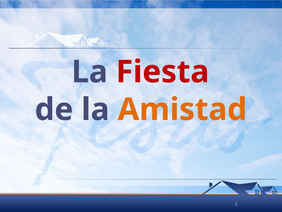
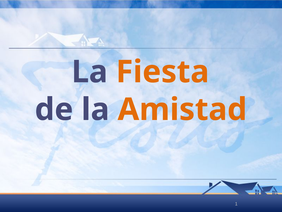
Fiesta colour: red -> orange (163, 72)
